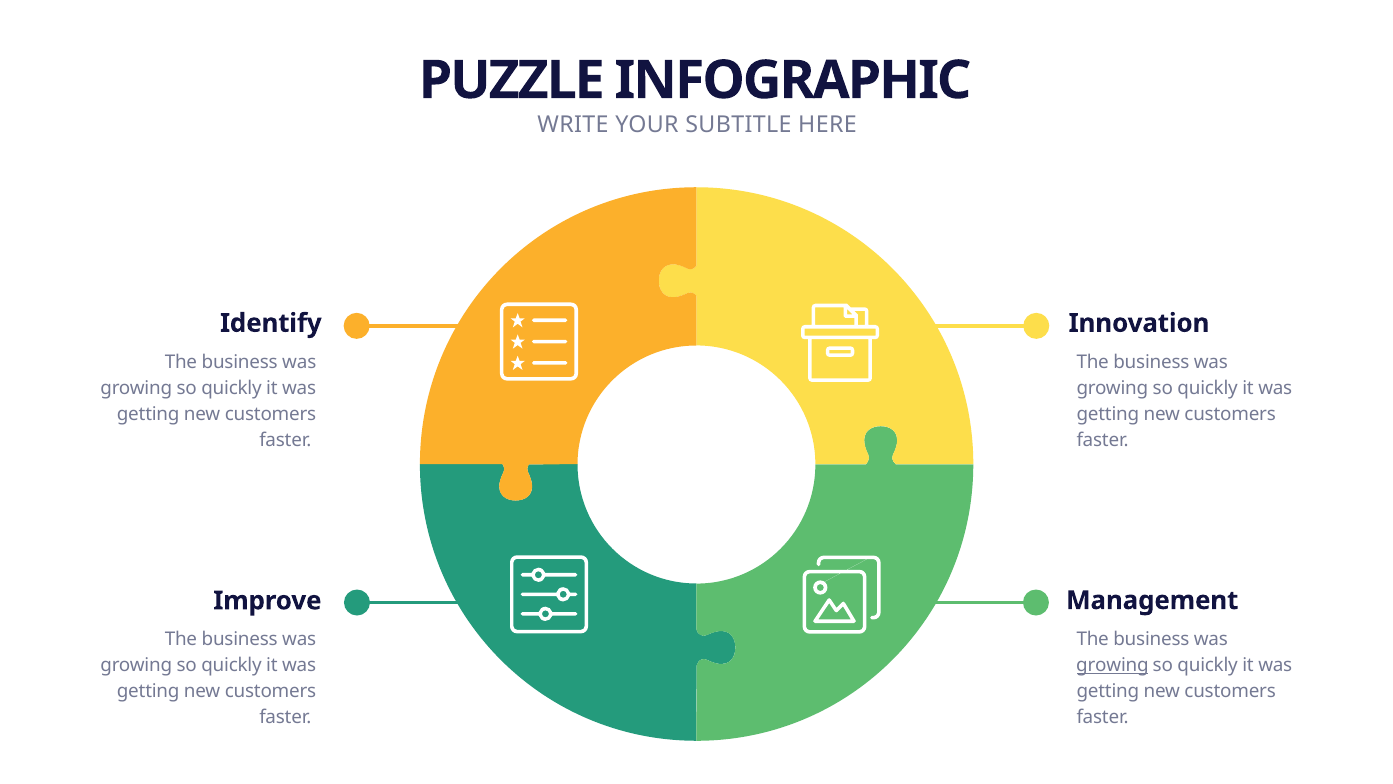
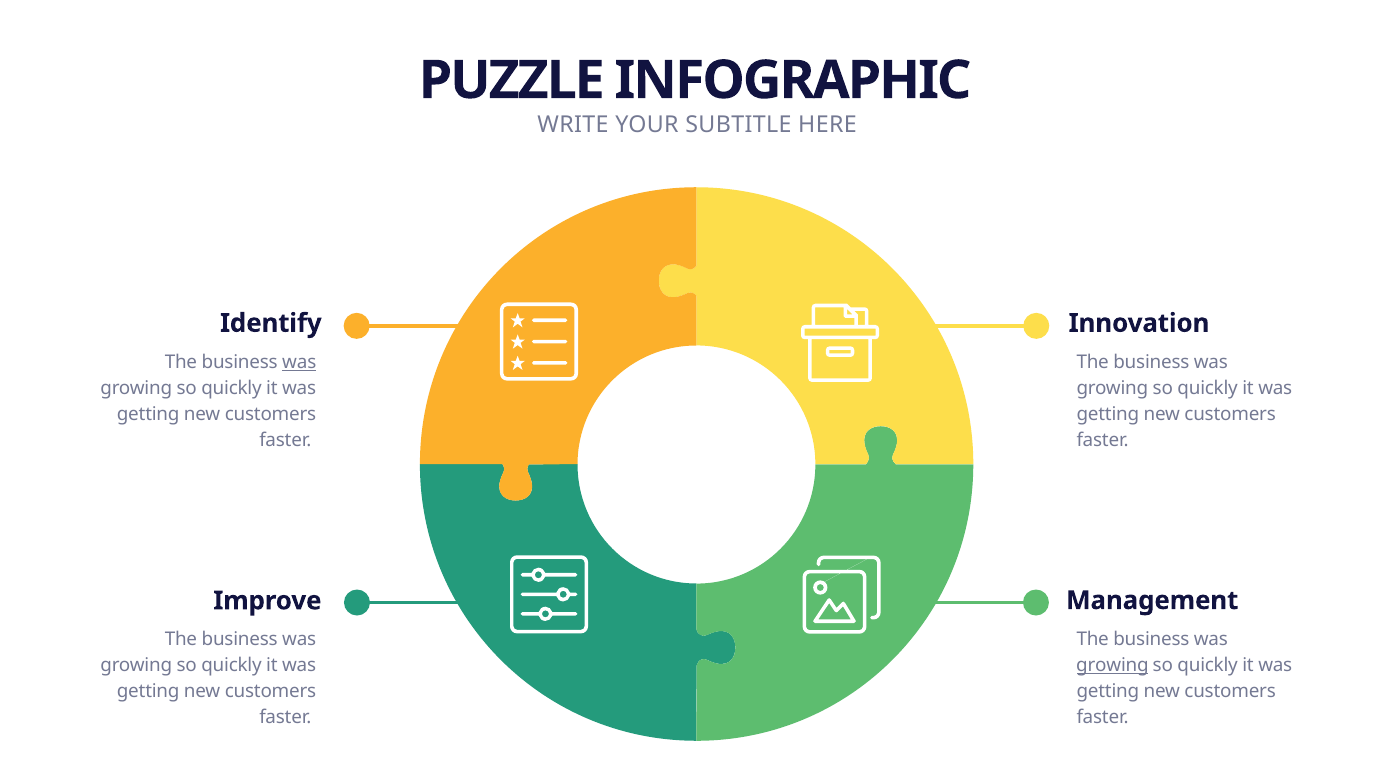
was underline: none -> present (299, 362)
